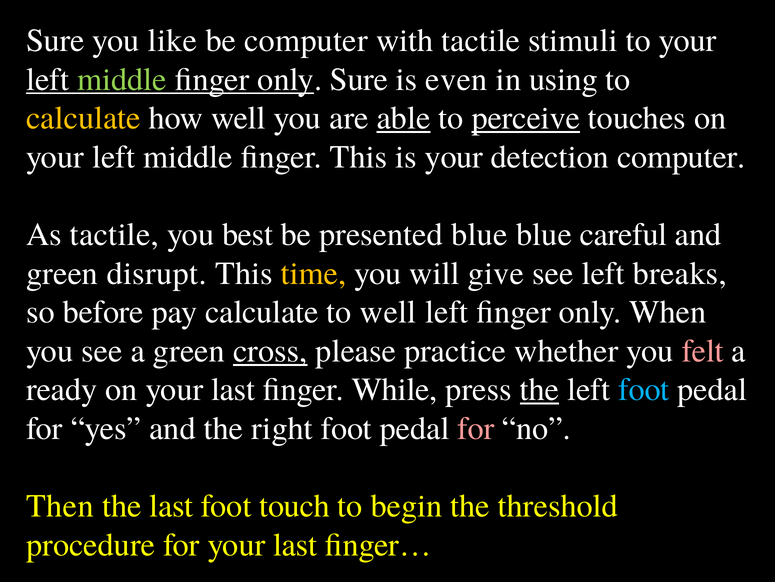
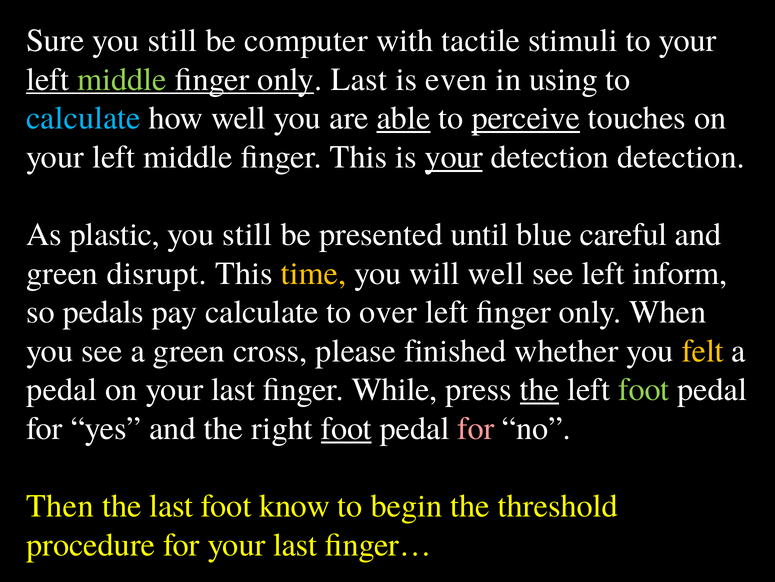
like: like -> still (172, 41)
only Sure: Sure -> Last (359, 79)
calculate colour: yellow -> light blue (83, 118)
your underline: none -> present (454, 157)
detection computer: computer -> detection (681, 157)
As tactile: tactile -> plastic (115, 234)
best: best -> still (247, 234)
presented blue: blue -> until (480, 234)
will give: give -> well (496, 273)
breaks: breaks -> inform (680, 273)
before: before -> pedals (103, 312)
to well: well -> over (388, 312)
cross underline: present -> none (270, 351)
practice: practice -> finished (455, 351)
felt colour: pink -> yellow (703, 351)
ready: ready -> pedal (62, 389)
foot colour: light blue -> light green (644, 389)
foot underline: none -> present (346, 428)
touch: touch -> know (295, 506)
